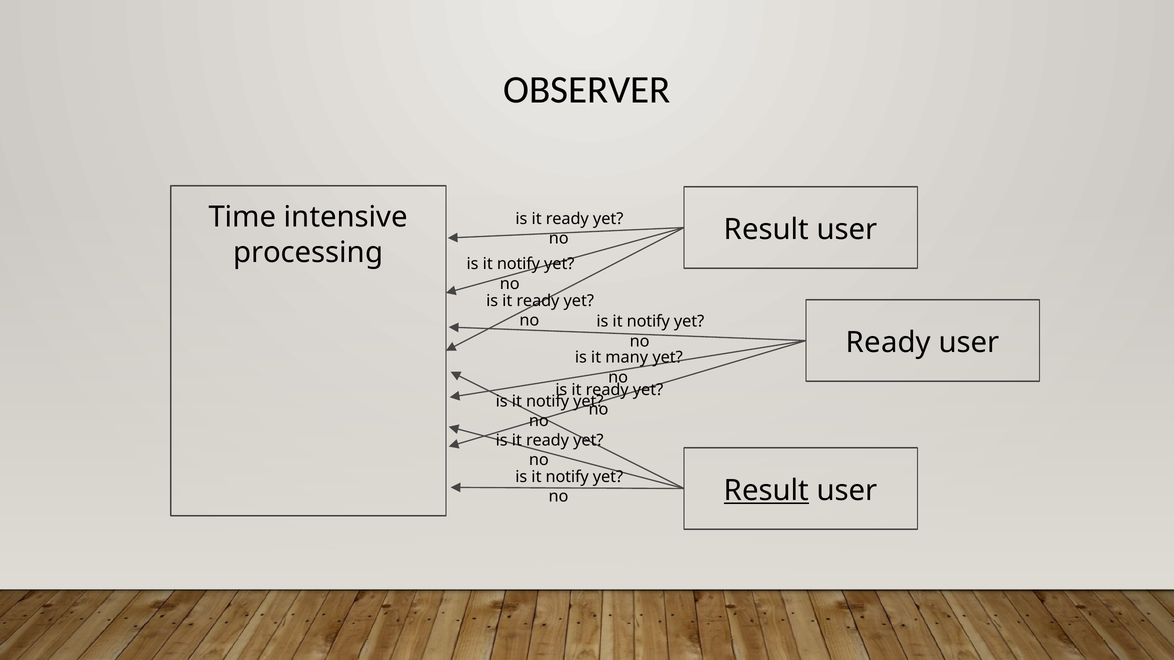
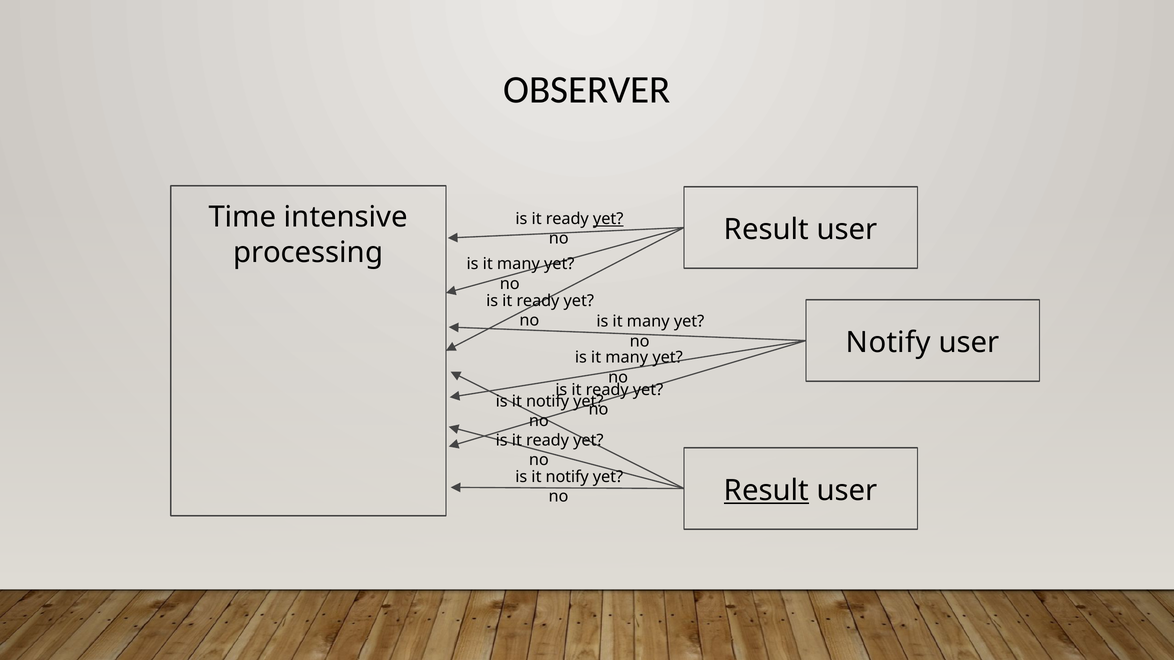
yet underline: none -> present (608, 219)
notify: notify -> many (518, 264)
notify: notify -> many (648, 322)
Ready: Ready -> Notify (888, 343)
